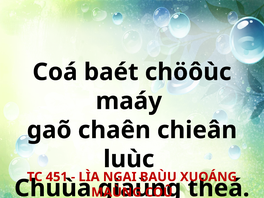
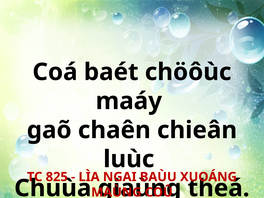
451: 451 -> 825 (57, 177)
